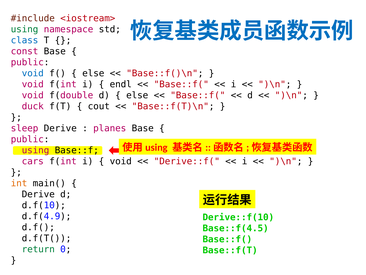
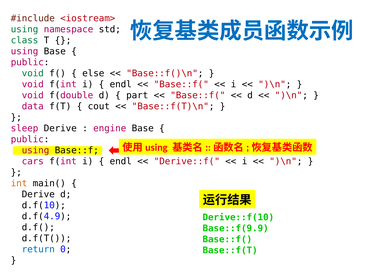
class colour: blue -> green (25, 40)
const: const -> using (25, 51)
void colour: blue -> green (33, 73)
else: else -> part (137, 95)
duck: duck -> data (33, 106)
planes: planes -> engine (110, 128)
void: void -> endl (121, 161)
Base::f(4.5: Base::f(4.5 -> Base::f(9.9 (236, 228)
return colour: green -> blue (38, 249)
